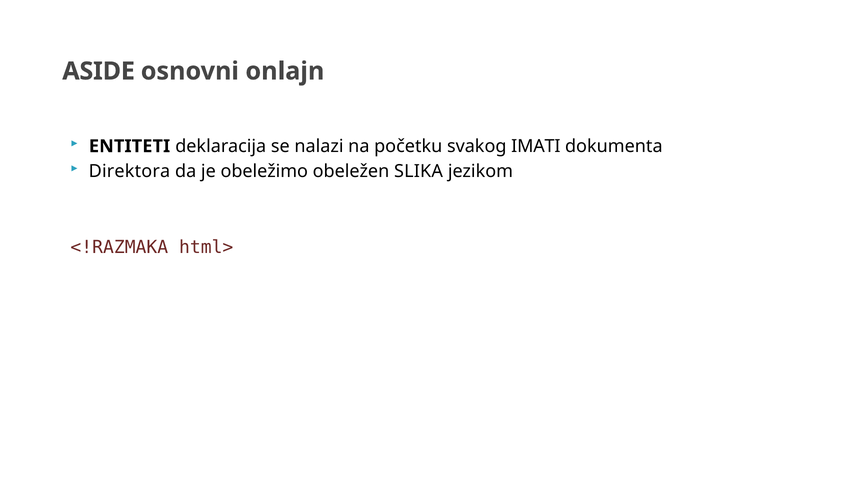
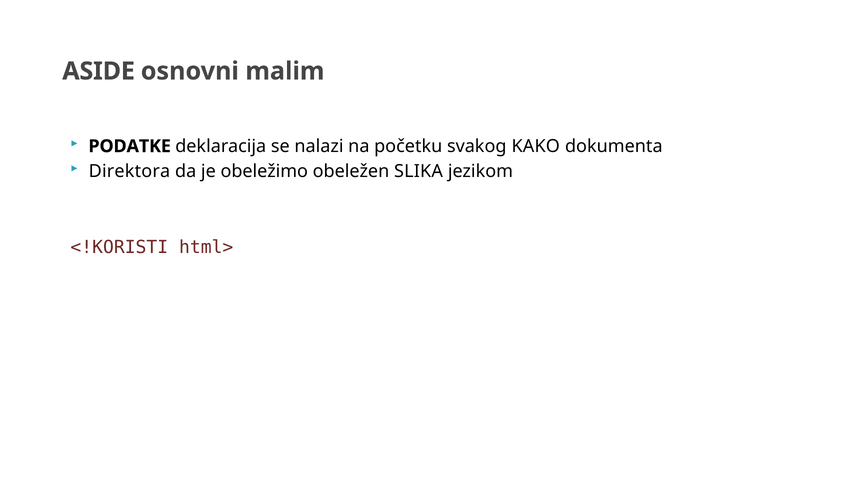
onlajn: onlajn -> malim (285, 71)
ENTITETI: ENTITETI -> PODATKE (130, 146)
IMATI: IMATI -> KAKO (536, 146)
<!RAZMAKA: <!RAZMAKA -> <!KORISTI (119, 247)
